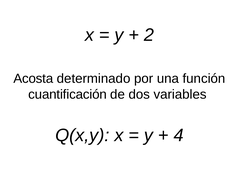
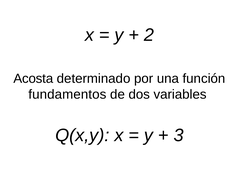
cuantificación: cuantificación -> fundamentos (67, 95)
4: 4 -> 3 (179, 135)
